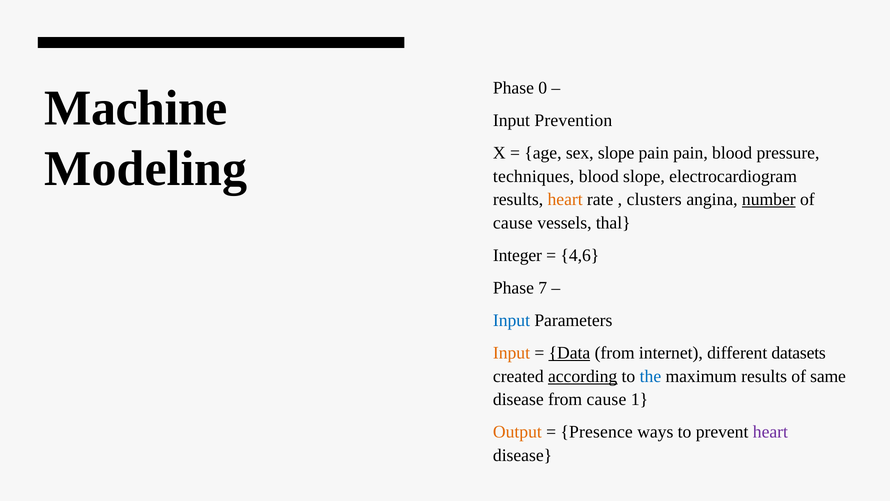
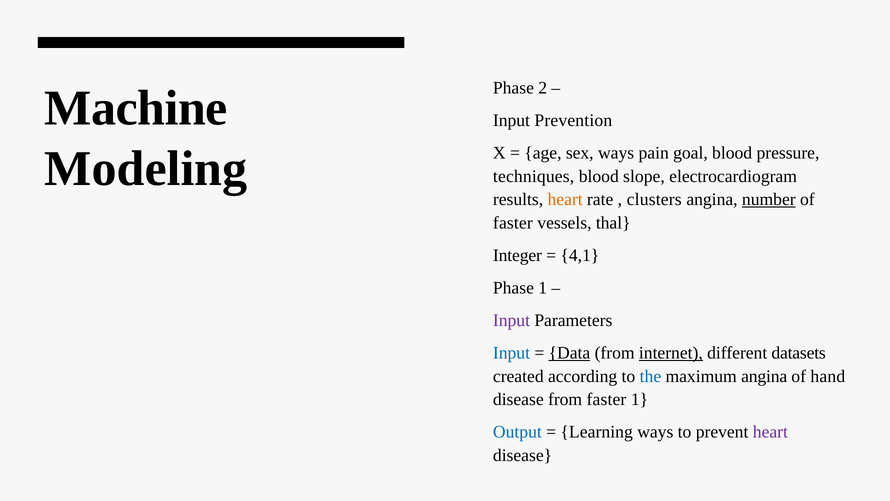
0: 0 -> 2 (543, 88)
sex slope: slope -> ways (616, 153)
pain pain: pain -> goal (690, 153)
cause: cause -> faster (513, 223)
4,6: 4,6 -> 4,1 (580, 255)
Phase 7: 7 -> 1 (543, 288)
Input colour: blue -> purple (512, 320)
Input colour: orange -> blue (512, 353)
internet underline: none -> present (671, 353)
according underline: present -> none (583, 376)
maximum results: results -> angina (764, 376)
same: same -> hand (828, 376)
from cause: cause -> faster (606, 399)
Output colour: orange -> blue (517, 432)
Presence: Presence -> Learning (597, 432)
